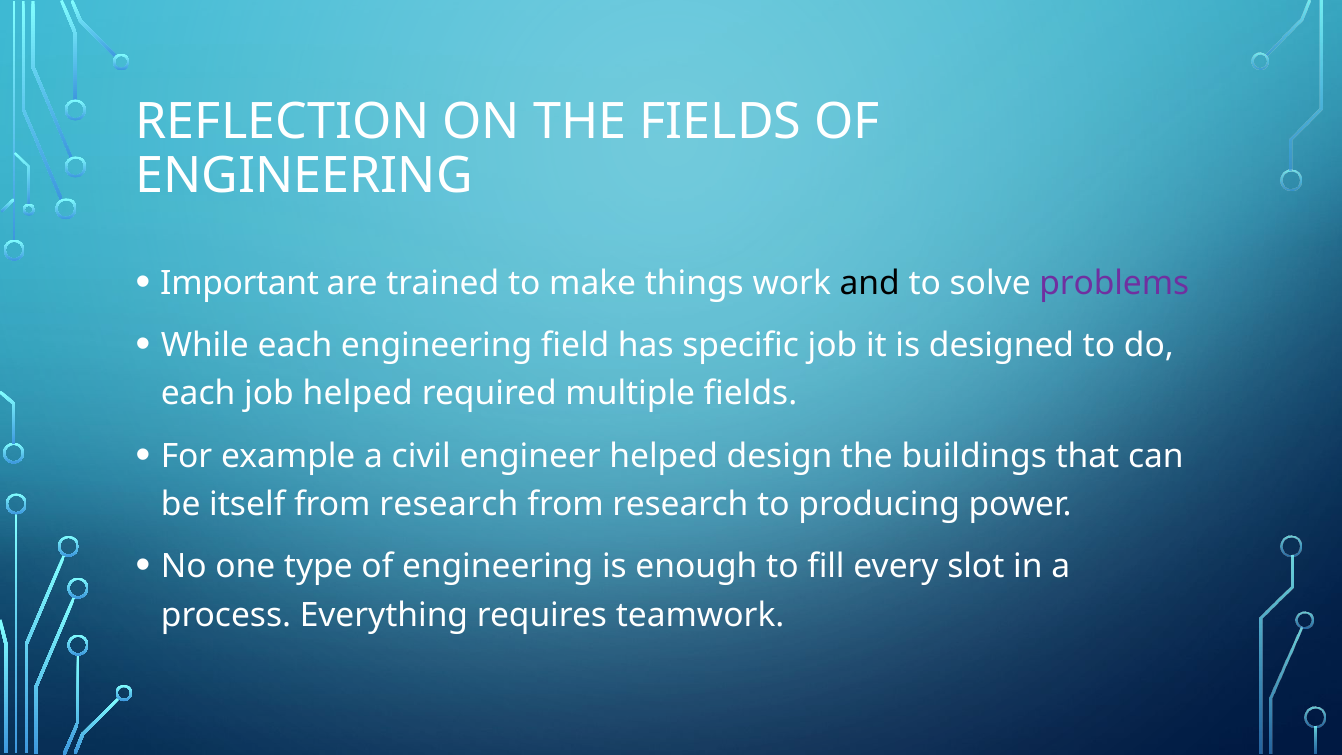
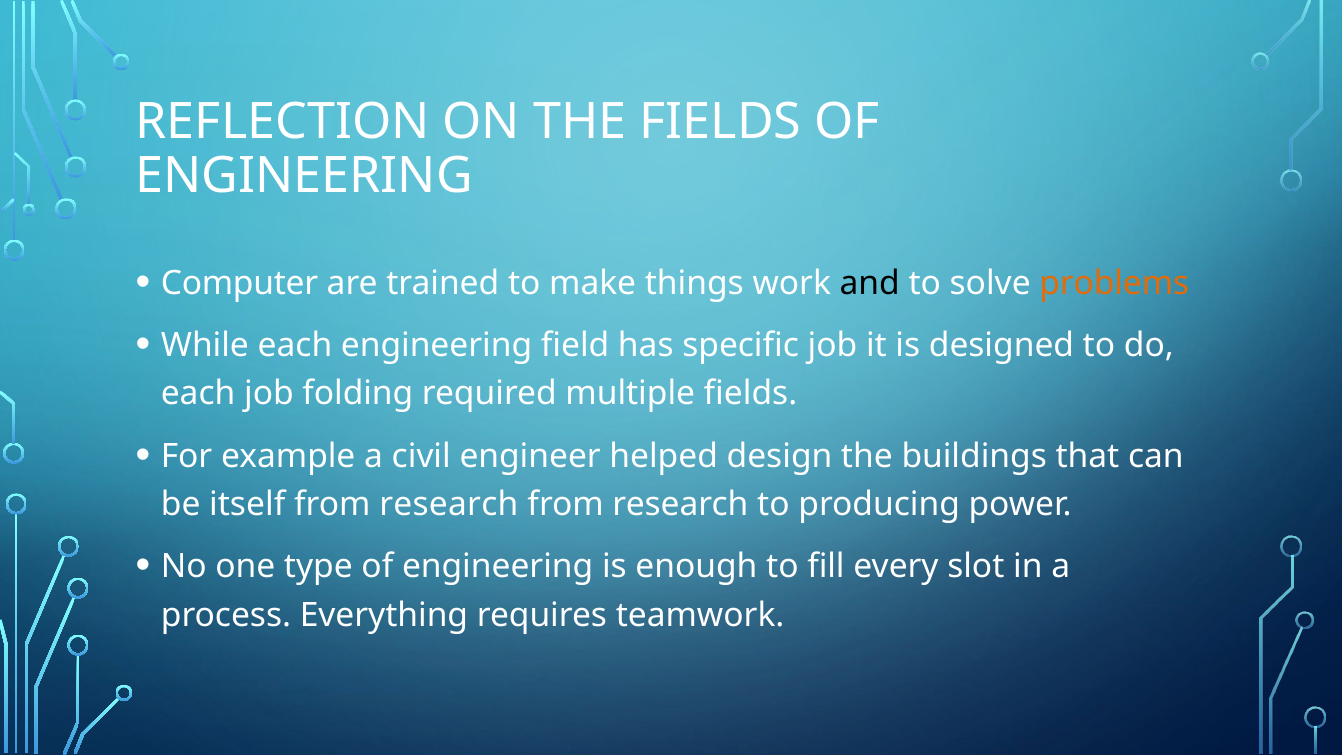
Important: Important -> Computer (240, 283)
problems colour: purple -> orange (1114, 283)
job helped: helped -> folding (358, 394)
